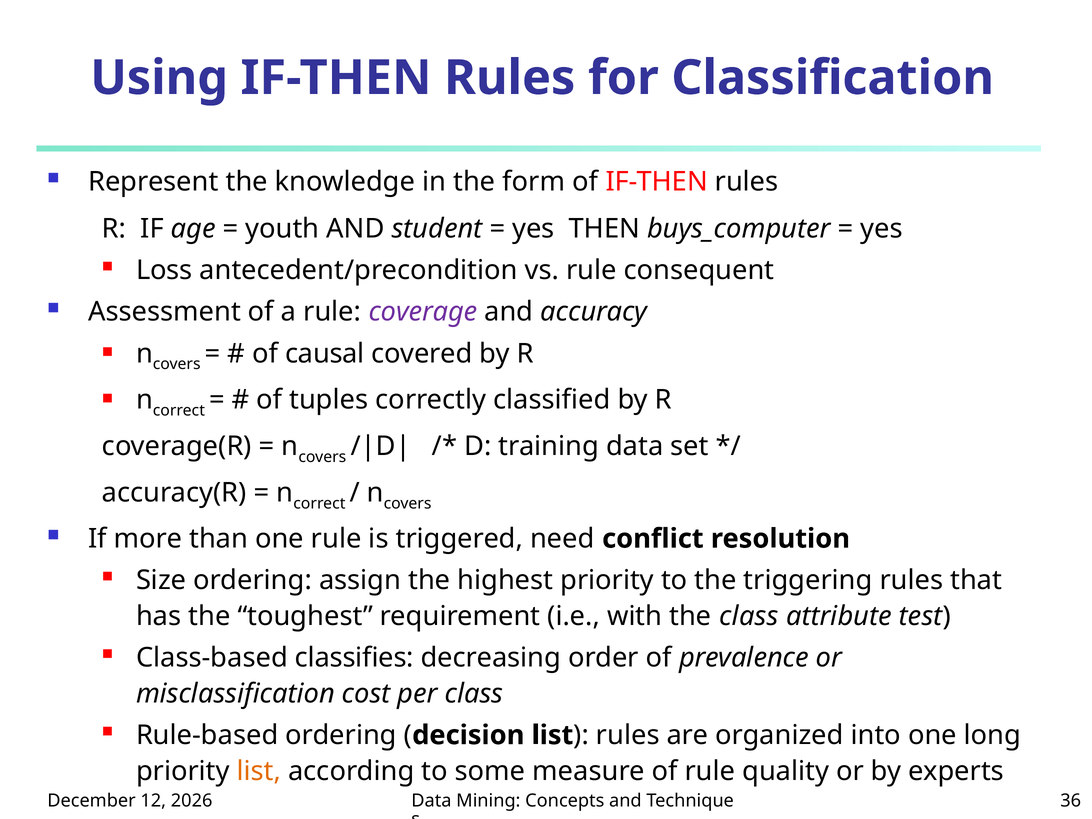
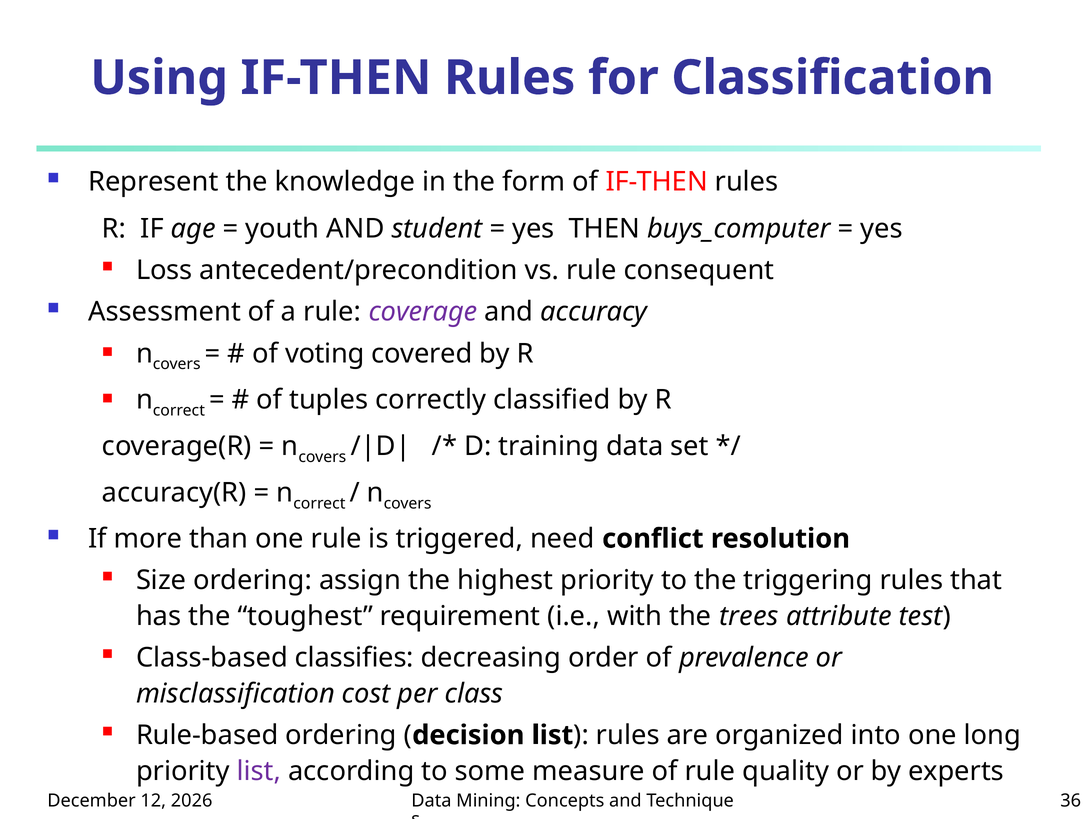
causal: causal -> voting (325, 354)
the class: class -> trees (749, 616)
list colour: orange -> purple (259, 771)
